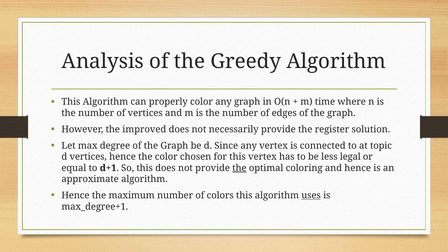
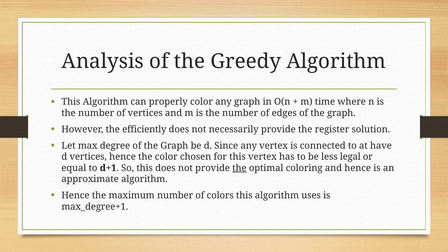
improved: improved -> efficiently (144, 129)
topic: topic -> have (381, 146)
uses underline: present -> none (311, 195)
